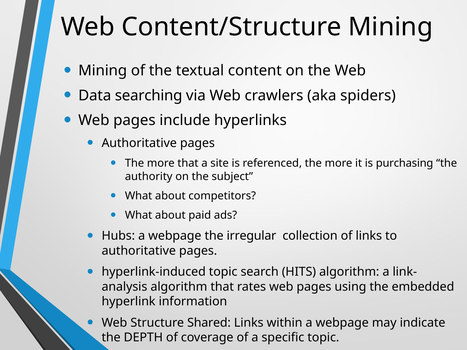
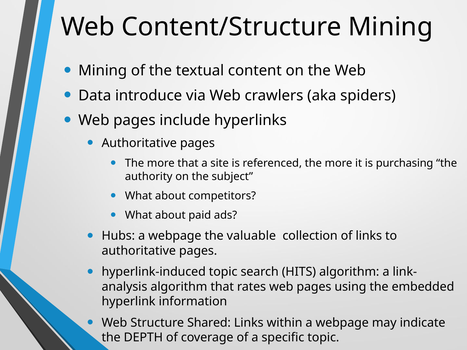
searching: searching -> introduce (149, 96)
irregular: irregular -> valuable (251, 236)
